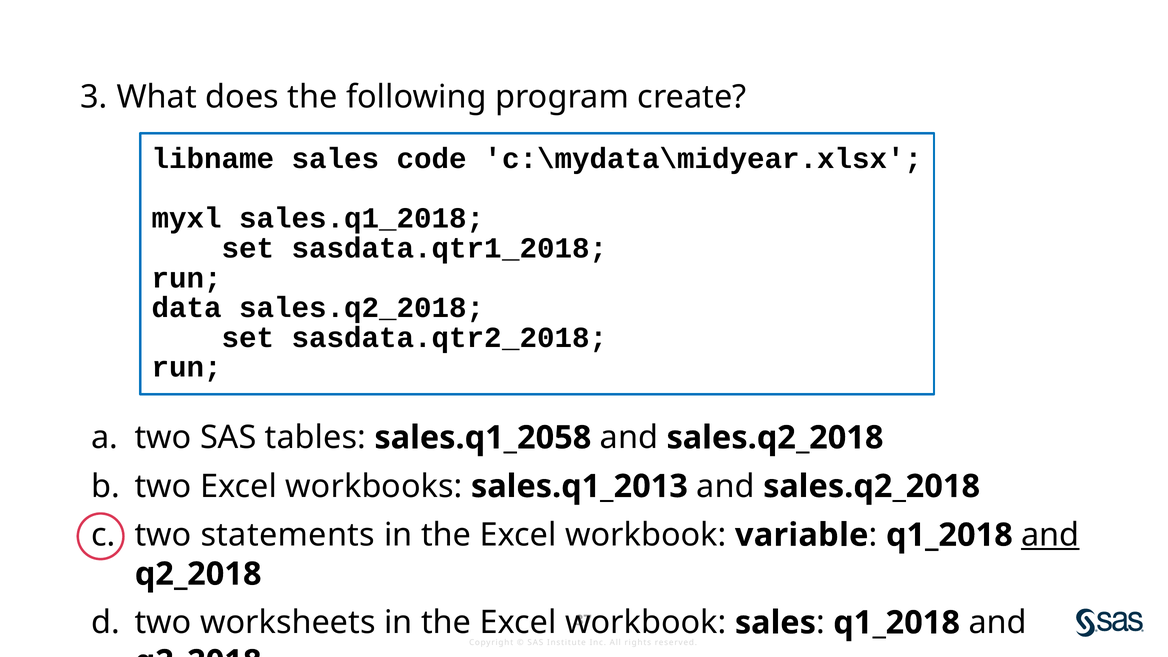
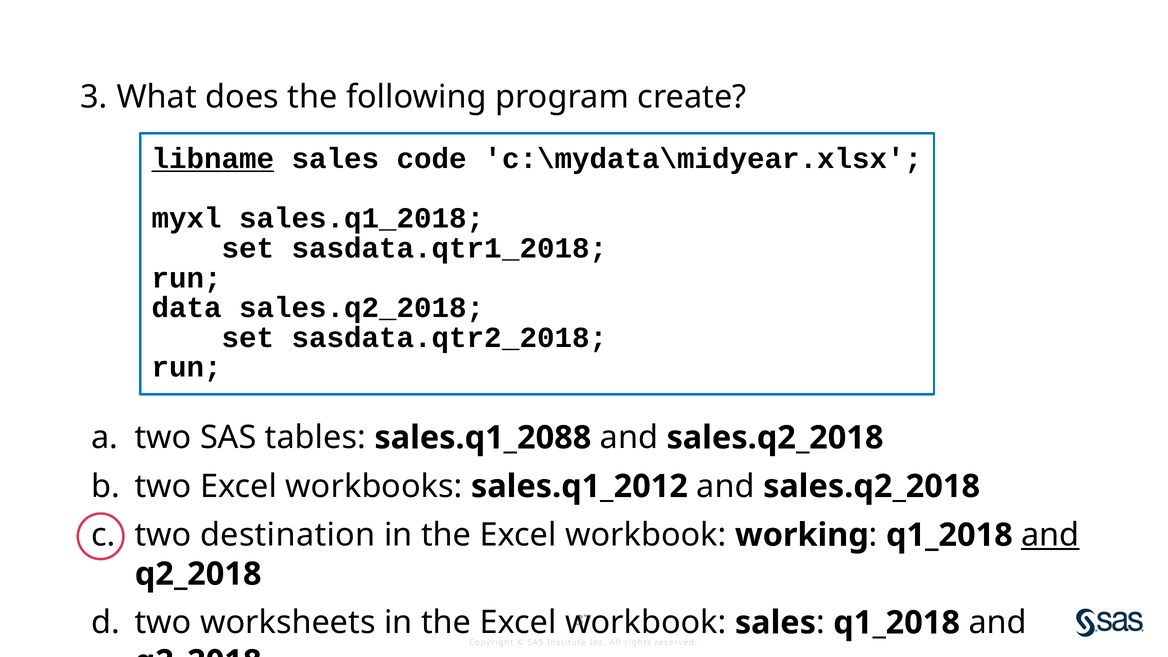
libname underline: none -> present (213, 159)
sales.q1_2058: sales.q1_2058 -> sales.q1_2088 (483, 438)
sales.q1_2013: sales.q1_2013 -> sales.q1_2012 (579, 486)
statements: statements -> destination (288, 535)
variable: variable -> working (802, 535)
